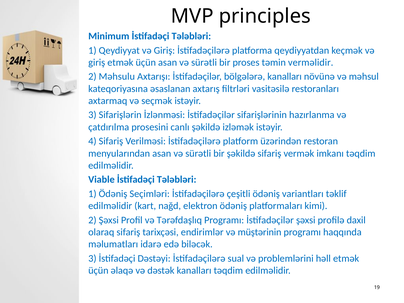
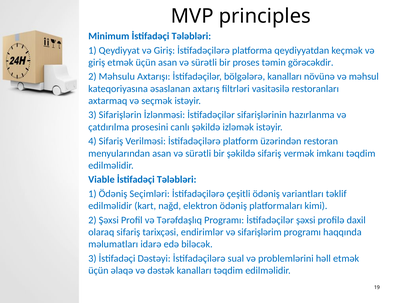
verməlidir: verməlidir -> görəcəkdir (311, 62)
müştərinin: müştərinin -> sifarişlərim (260, 232)
